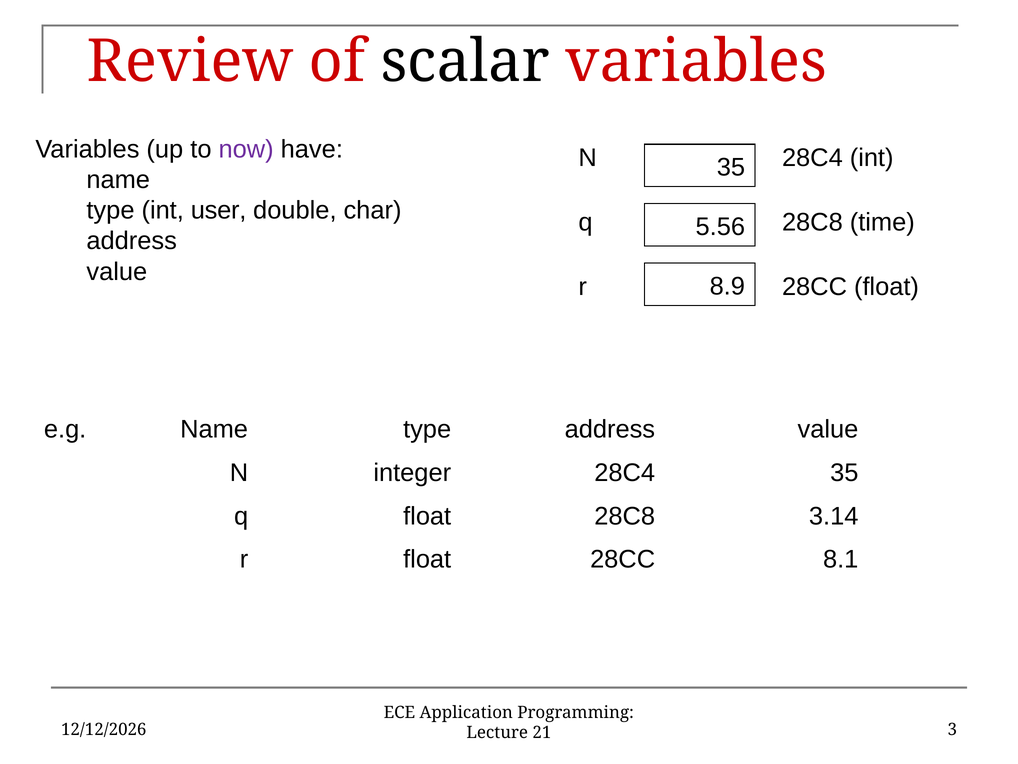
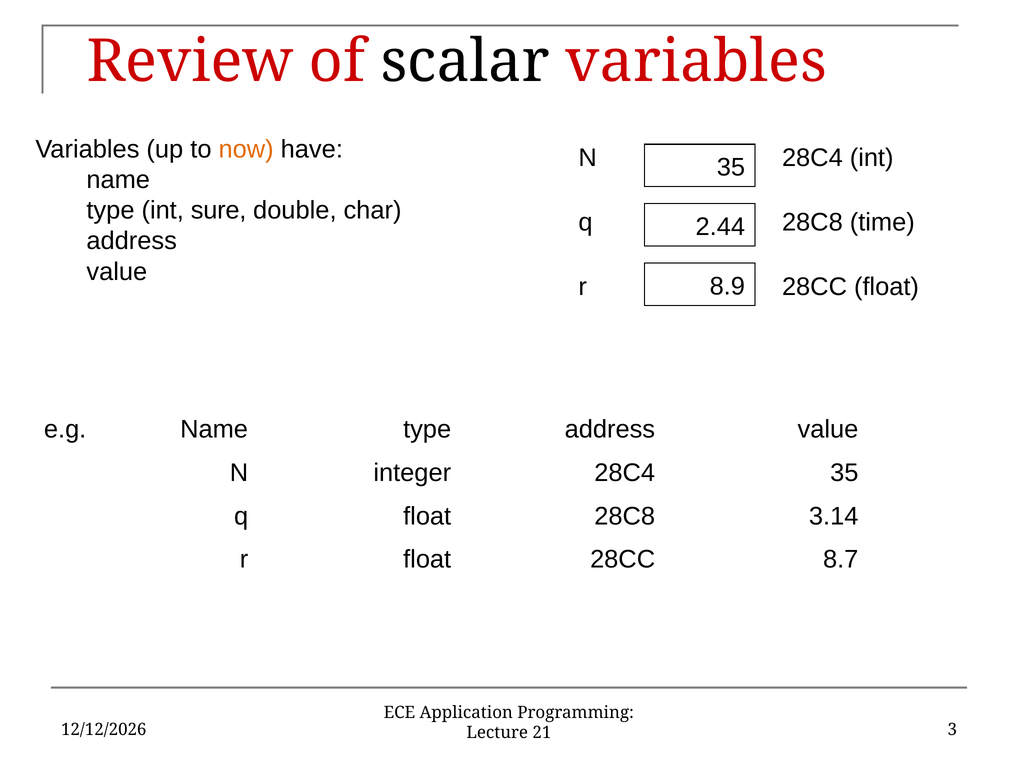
now colour: purple -> orange (246, 149)
user: user -> sure (219, 210)
5.56: 5.56 -> 2.44 (720, 227)
8.1: 8.1 -> 8.7 (841, 559)
